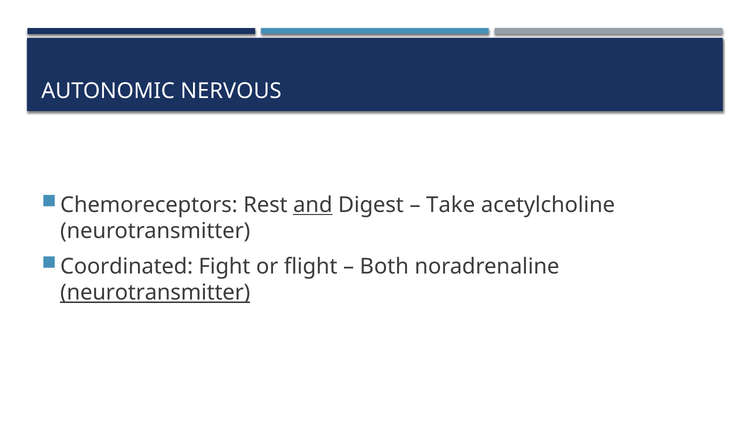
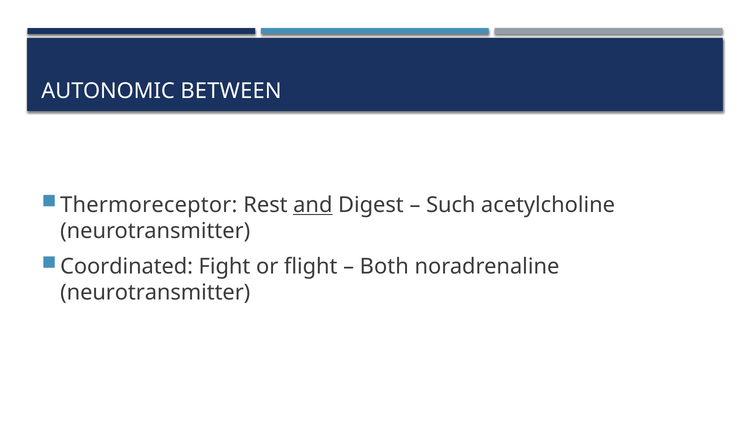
NERVOUS: NERVOUS -> BETWEEN (231, 91)
Chemoreceptors: Chemoreceptors -> Thermoreceptor (149, 205)
Take: Take -> Such (451, 205)
neurotransmitter underline: present -> none (155, 293)
